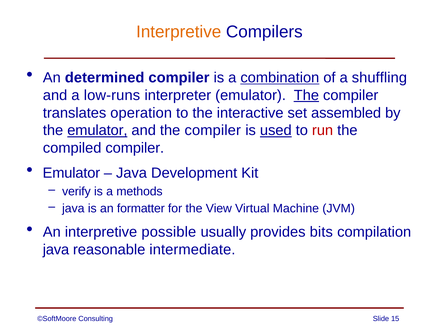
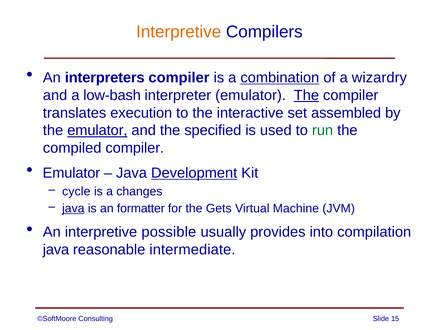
determined: determined -> interpreters (105, 77)
shuffling: shuffling -> wizardry (379, 77)
low-runs: low-runs -> low-bash (112, 95)
operation: operation -> execution (141, 113)
and the compiler: compiler -> specified (213, 130)
used underline: present -> none (276, 130)
run colour: red -> green (323, 130)
Development underline: none -> present (194, 173)
verify: verify -> cycle (76, 191)
methods: methods -> changes (139, 191)
java underline: none -> present (73, 208)
View: View -> Gets (219, 208)
bits: bits -> into (321, 232)
